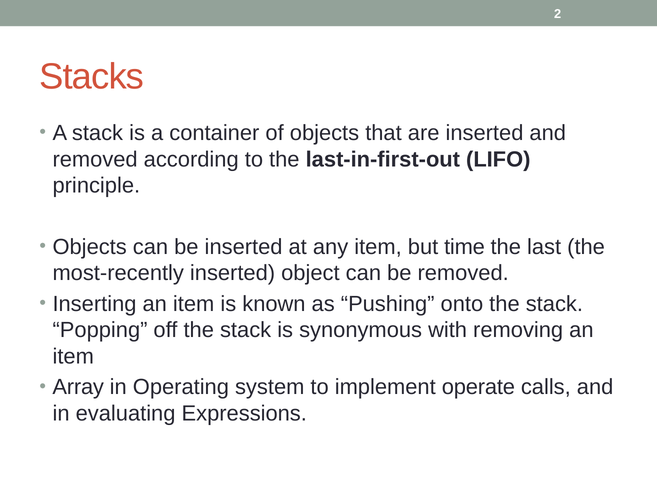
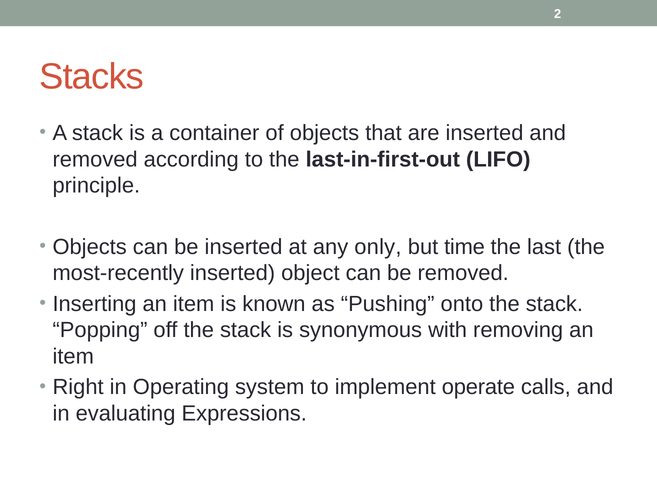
any item: item -> only (378, 247)
Array: Array -> Right (78, 387)
